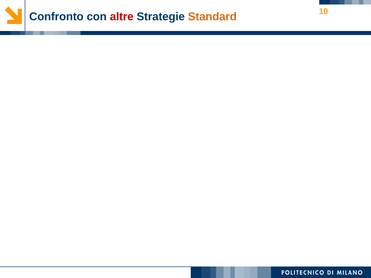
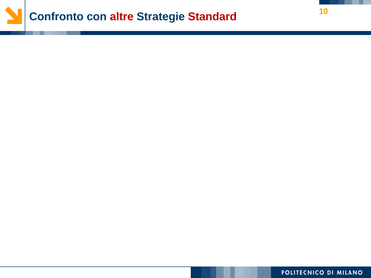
Standard colour: orange -> red (212, 17)
